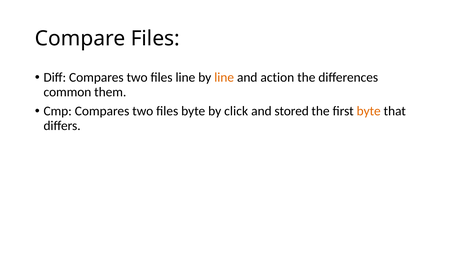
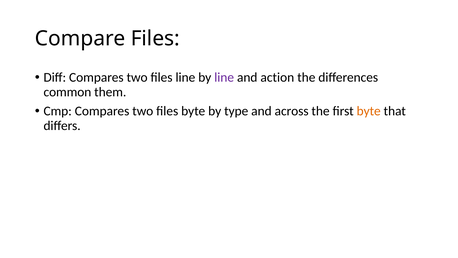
line colour: orange -> purple (224, 77)
click: click -> type (236, 111)
stored: stored -> across (292, 111)
